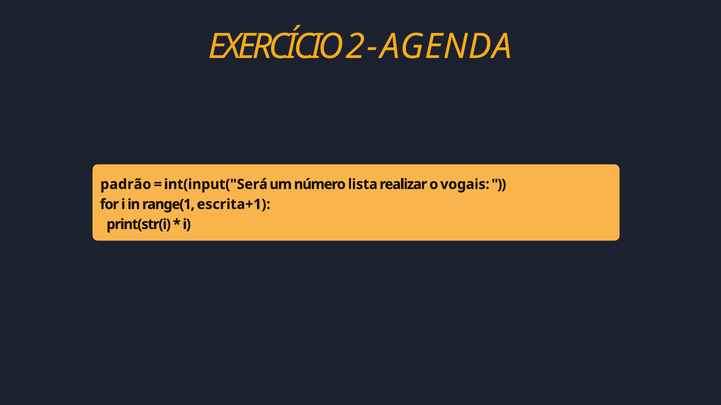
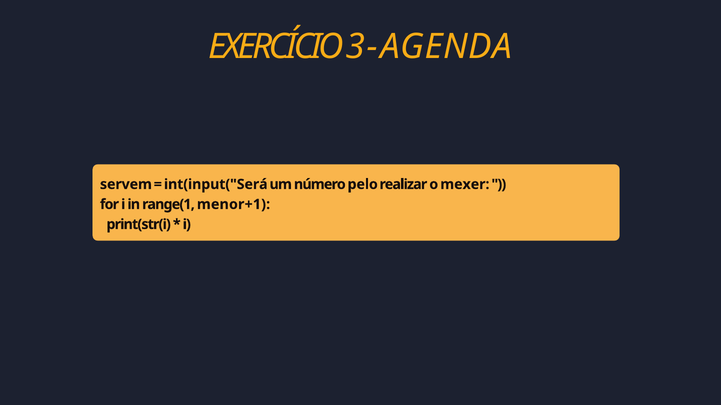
2: 2 -> 3 (355, 47)
padrão: padrão -> servem (126, 185)
lista: lista -> pelo (363, 185)
vogais: vogais -> mexer (465, 185)
escrita+1: escrita+1 -> menor+1 (234, 205)
